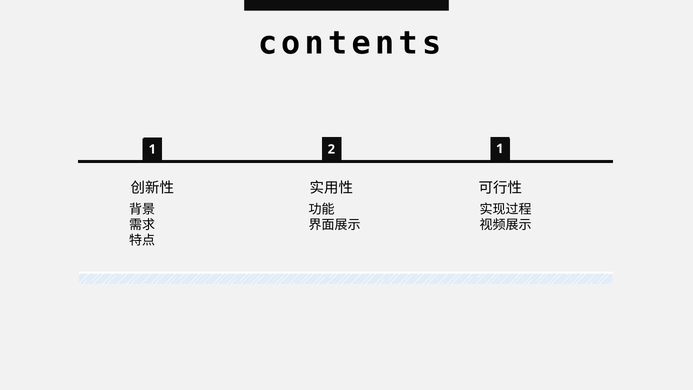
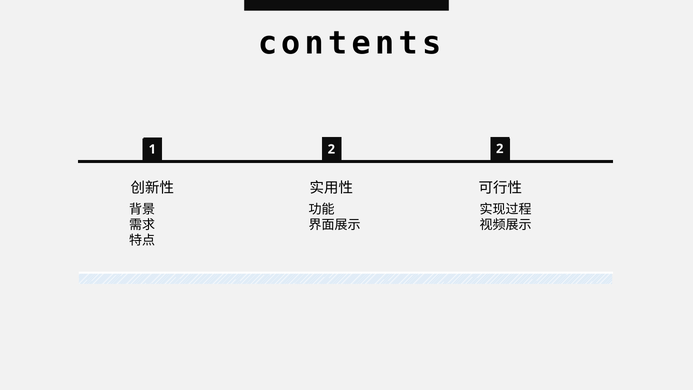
1 1: 1 -> 2 (500, 149)
